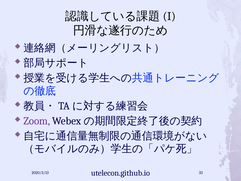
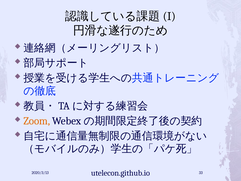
Zoom colour: purple -> orange (37, 121)
